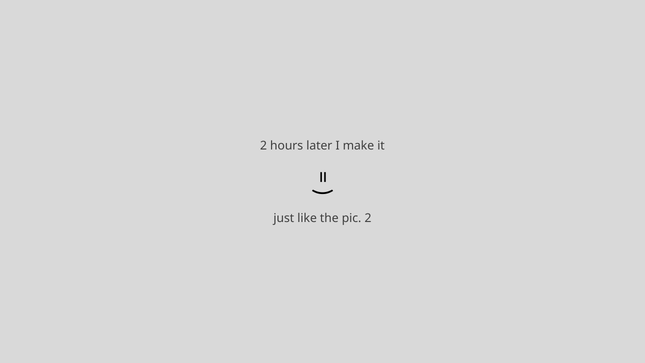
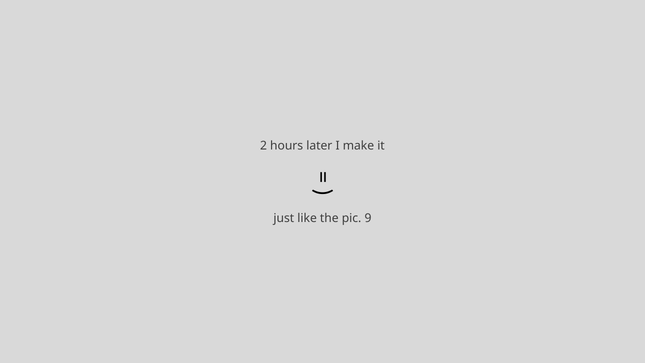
pic 2: 2 -> 9 (368, 218)
